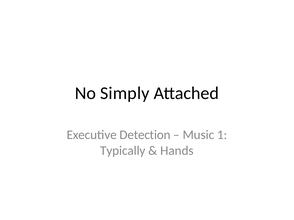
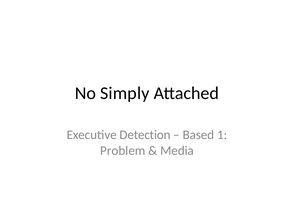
Music: Music -> Based (198, 135)
Typically: Typically -> Problem (123, 151)
Hands: Hands -> Media (177, 151)
